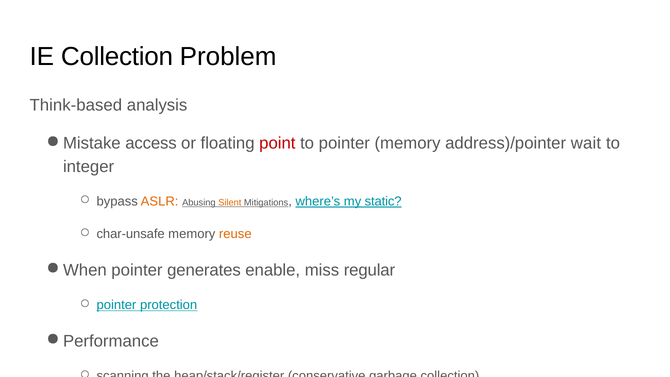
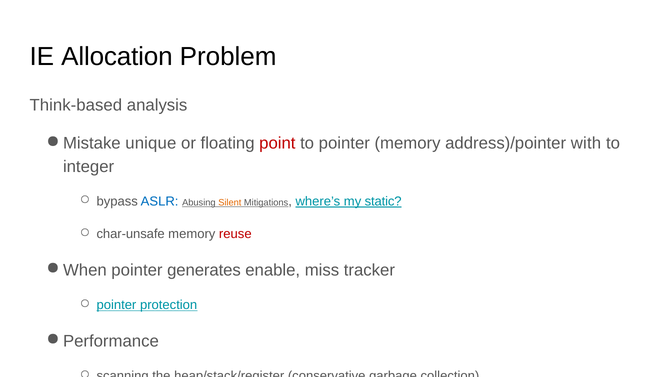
IE Collection: Collection -> Allocation (117, 57)
access: access -> unique (151, 143)
wait: wait -> with (586, 143)
ASLR colour: orange -> blue (160, 201)
reuse colour: orange -> red (235, 234)
regular: regular -> tracker (369, 270)
